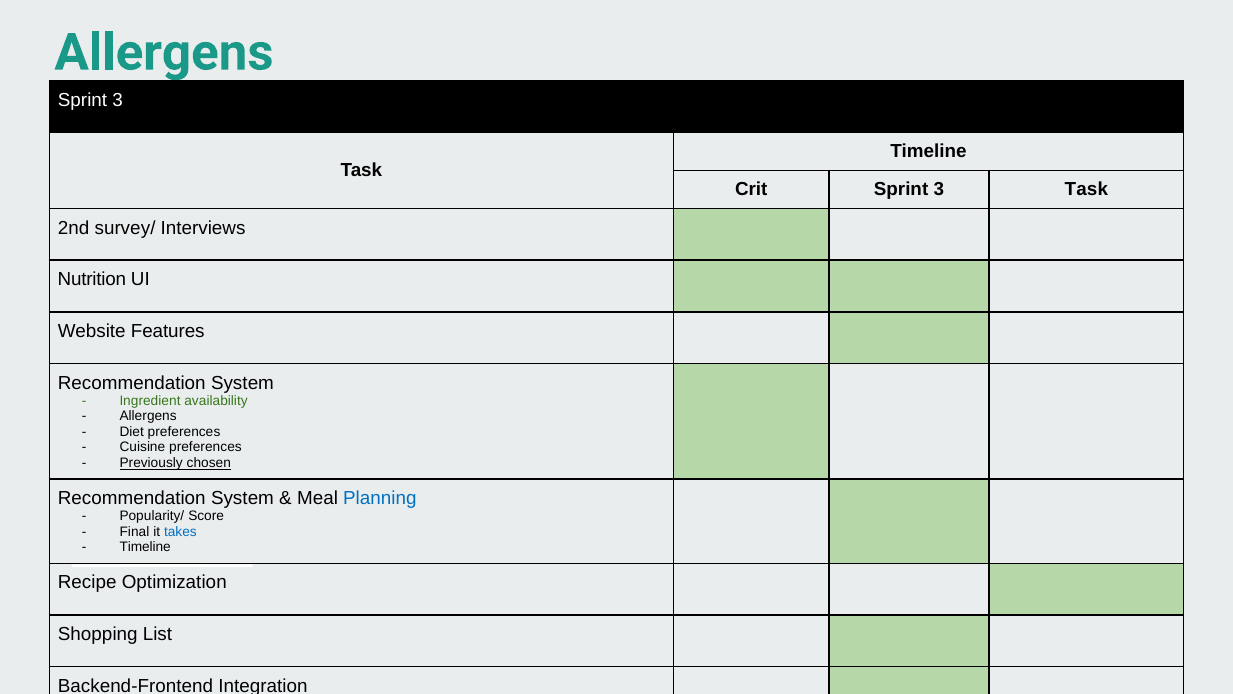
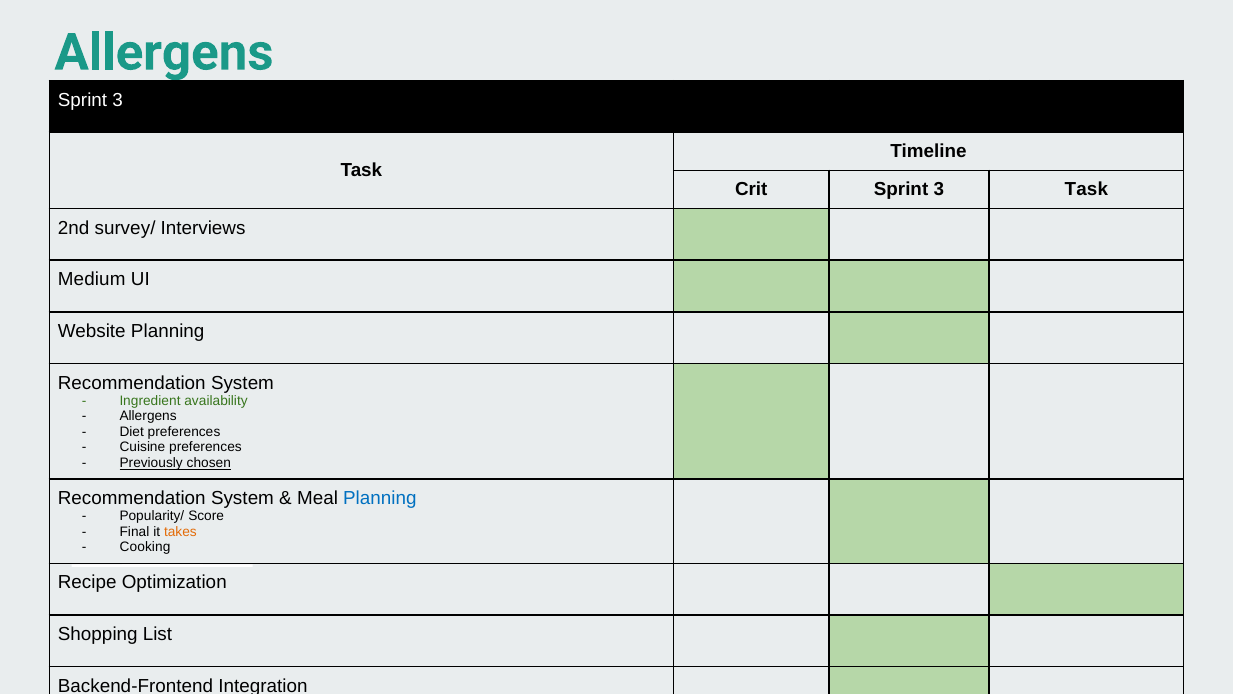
Nutrition: Nutrition -> Medium (92, 279)
Website Features: Features -> Planning (168, 331)
takes colour: blue -> orange (180, 531)
Timeline: Timeline -> Cooking (145, 547)
